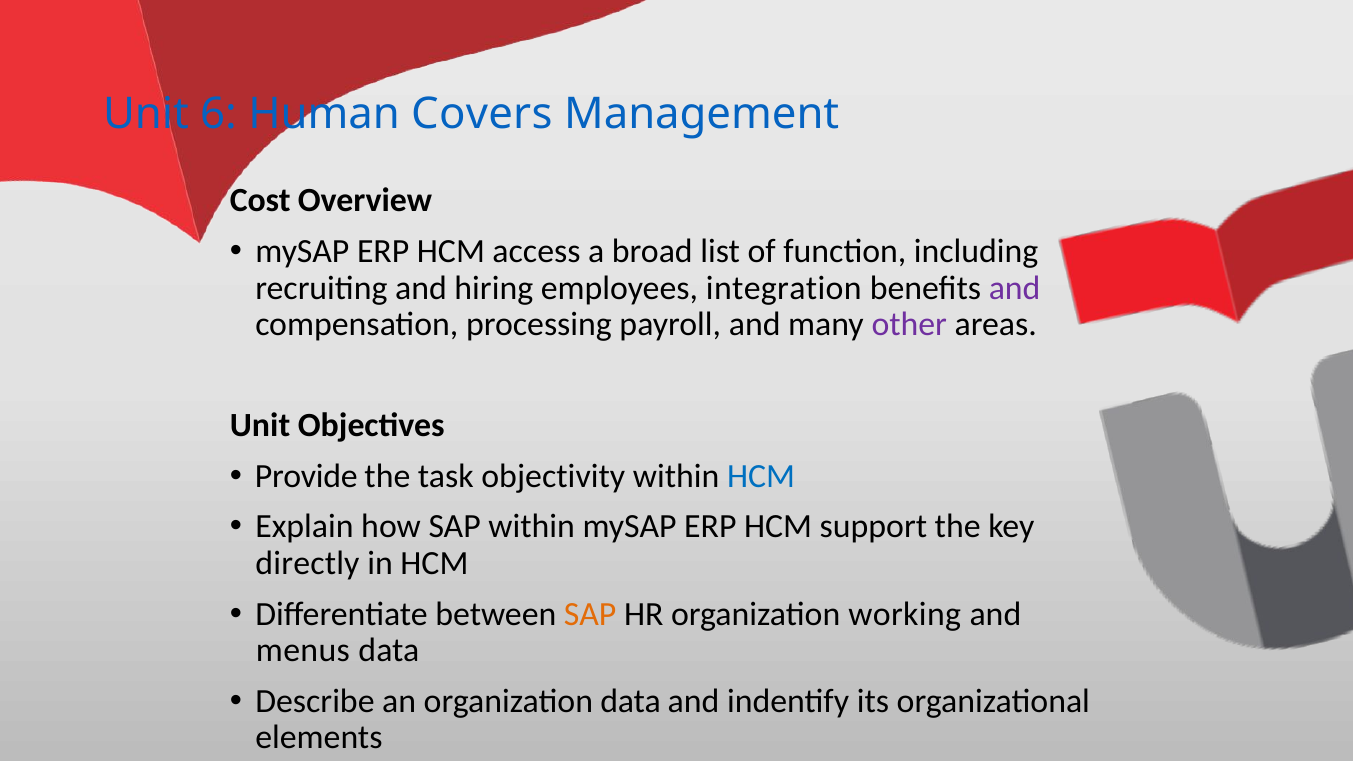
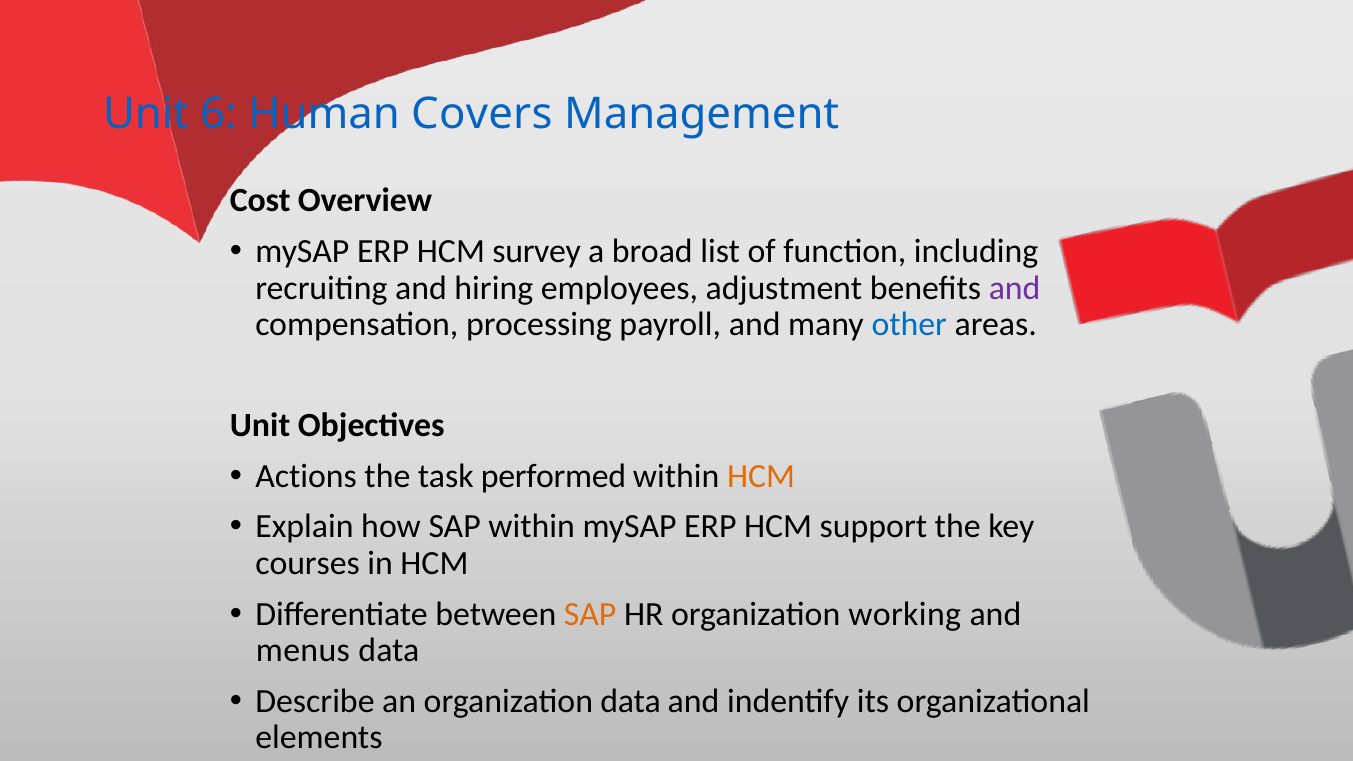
access: access -> survey (537, 251)
integration: integration -> adjustment (784, 288)
other colour: purple -> blue (909, 324)
Provide: Provide -> Actions (306, 476)
objectivity: objectivity -> performed (554, 476)
HCM colour: blue -> orange (761, 476)
directly: directly -> courses (308, 563)
